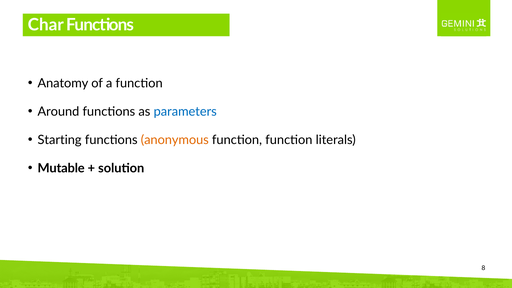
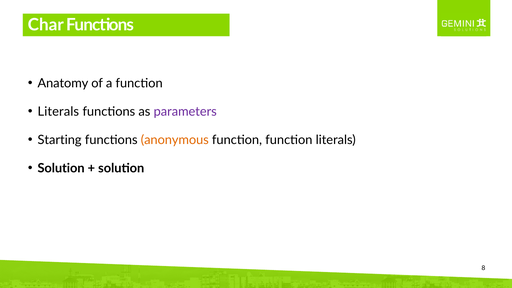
Around: Around -> Literals (58, 112)
parameters colour: blue -> purple (185, 112)
Mutable: Mutable -> Solution (61, 168)
